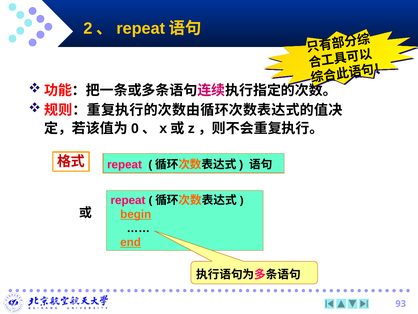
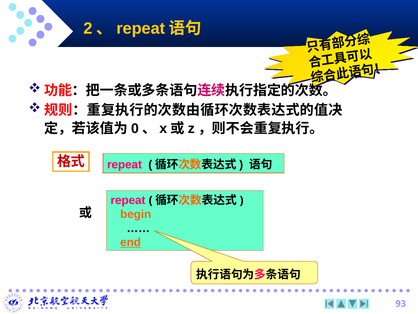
begin underline: present -> none (136, 214)
